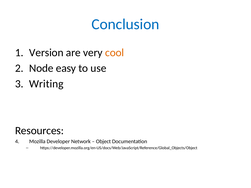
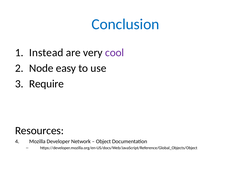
Version: Version -> Instead (46, 53)
cool colour: orange -> purple (115, 53)
Writing: Writing -> Require (46, 84)
